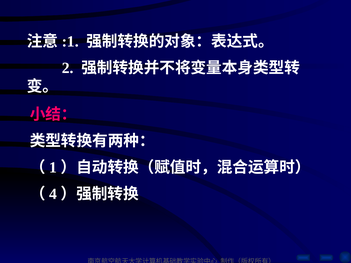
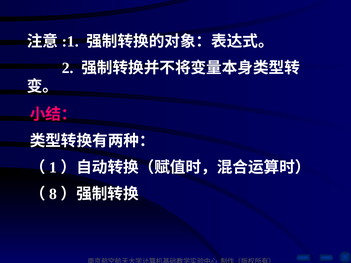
4: 4 -> 8 (53, 194)
